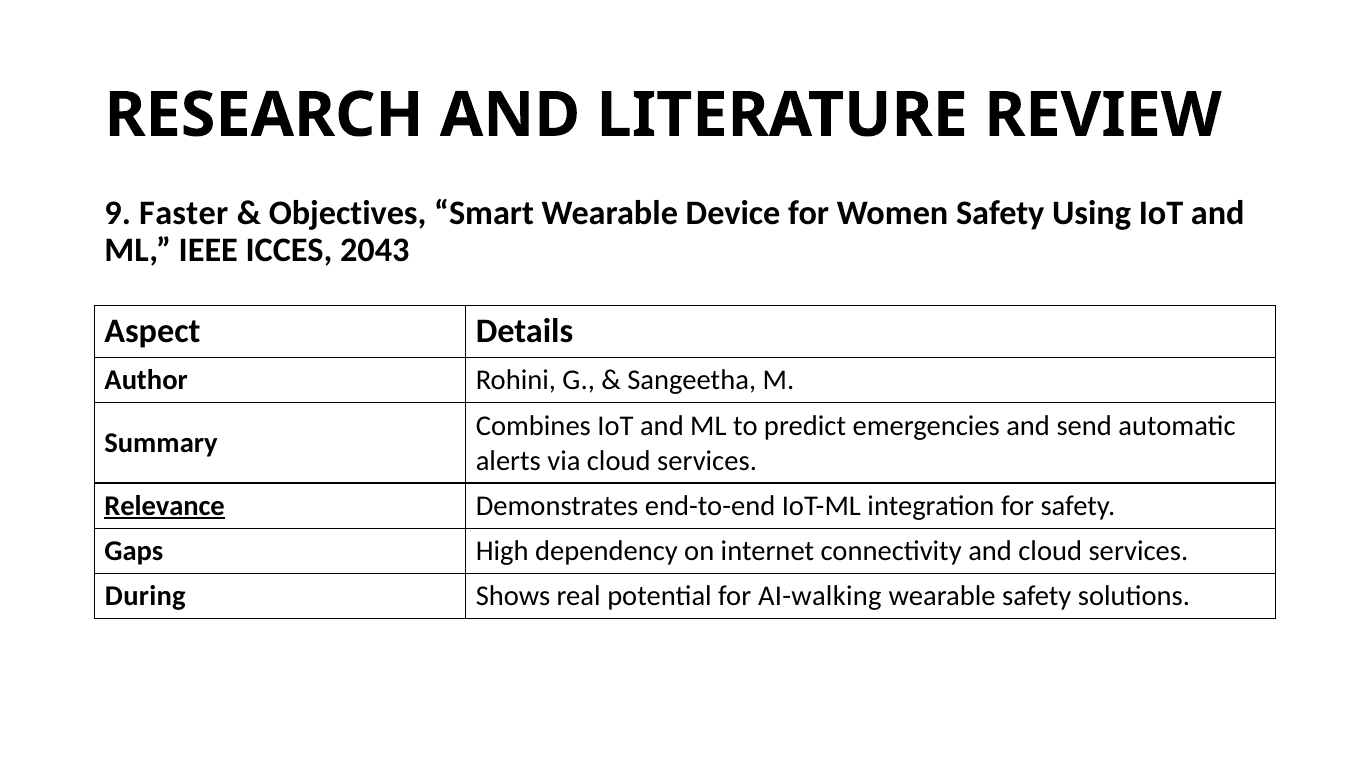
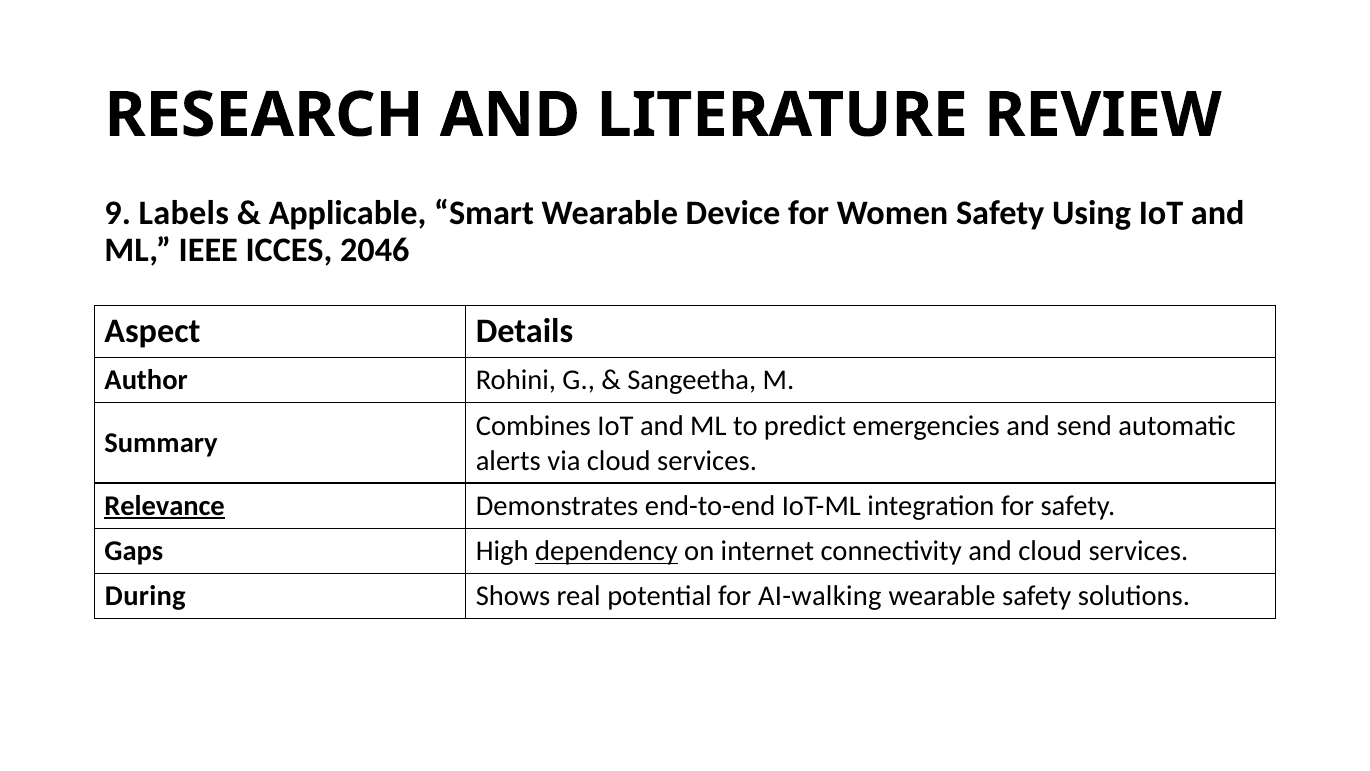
Faster: Faster -> Labels (184, 213)
Objectives: Objectives -> Applicable (348, 213)
2043: 2043 -> 2046 (375, 250)
dependency underline: none -> present (606, 551)
